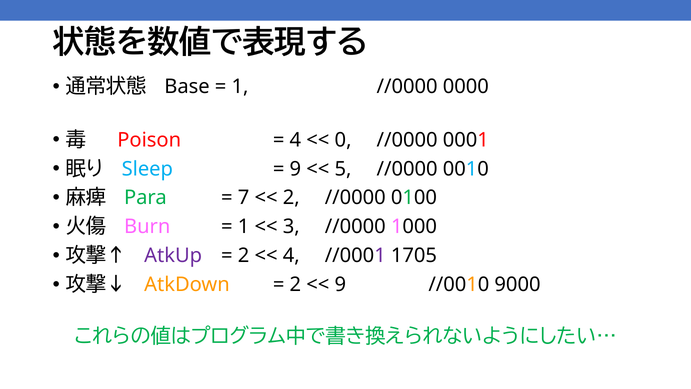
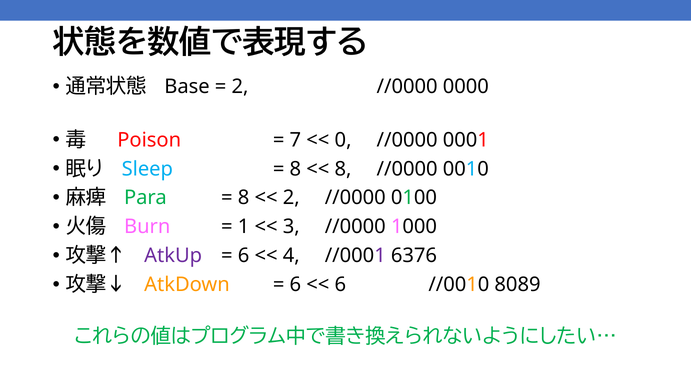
1: 1 -> 2 (240, 87)
4: 4 -> 7 (295, 140)
9: 9 -> 8 (295, 169)
5: 5 -> 8 (343, 169)
7: 7 -> 8 (244, 198)
2: 2 -> 6 (244, 256)
1705: 1705 -> 6376 (414, 256)
2: 2 -> 6 (295, 284)
9: 9 -> 6 (340, 284)
9000: 9000 -> 8089 (518, 284)
